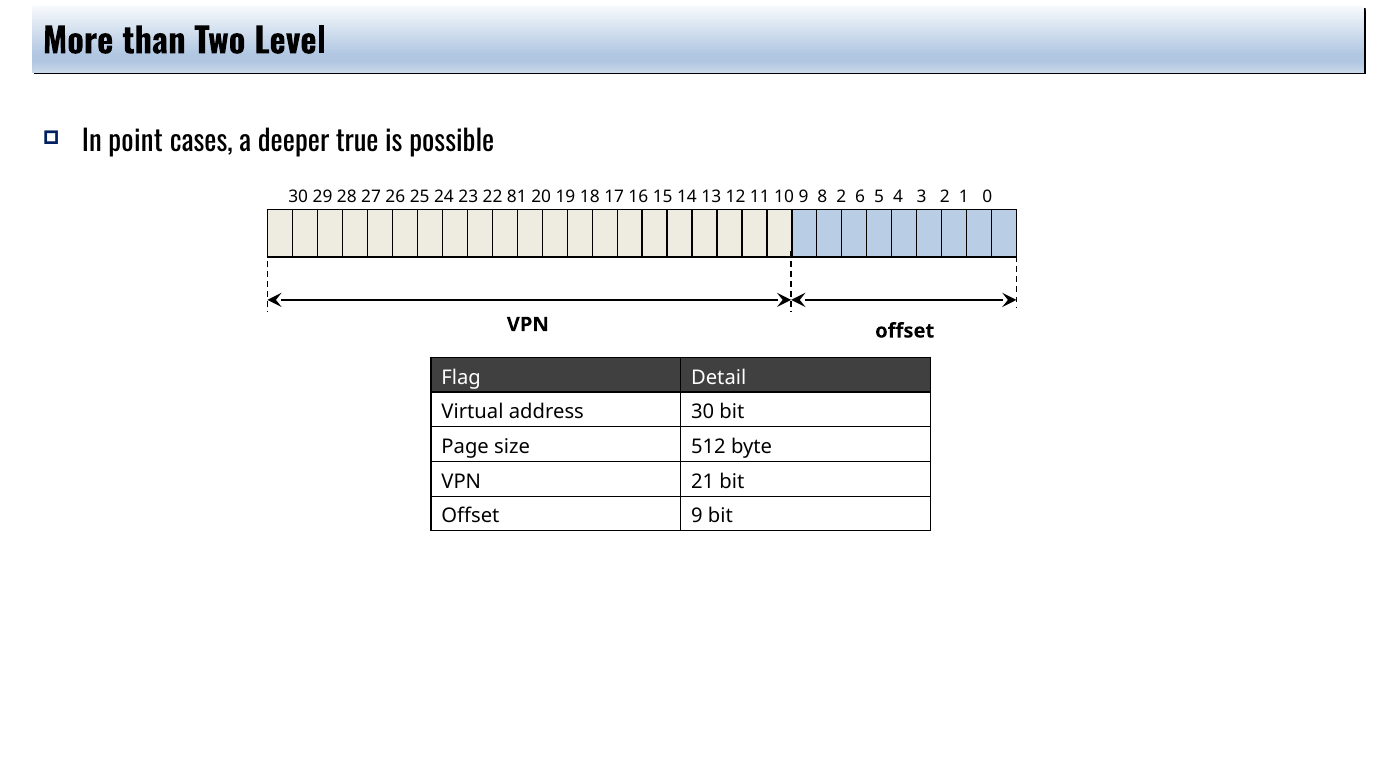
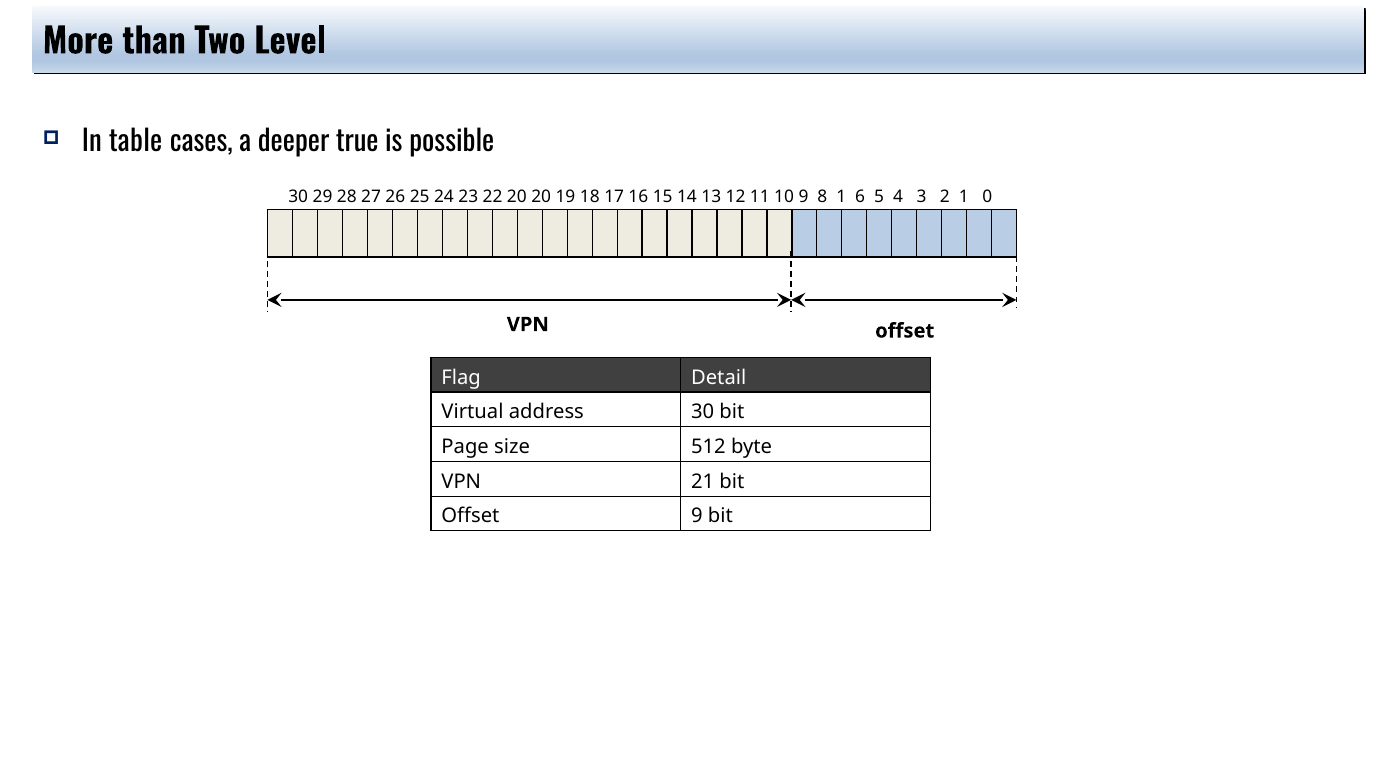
point: point -> table (136, 142)
22 81: 81 -> 20 (517, 197)
8 2: 2 -> 1 (841, 197)
